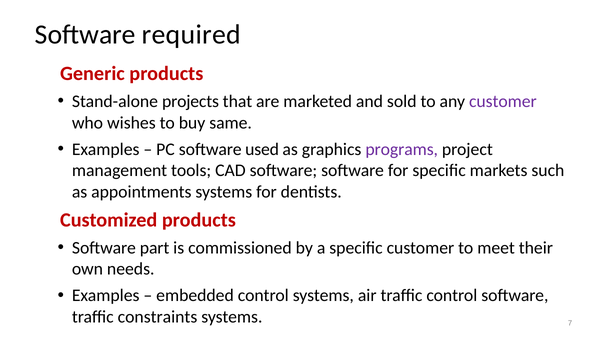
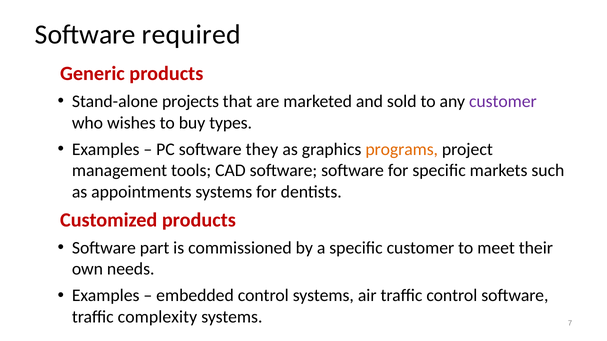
same: same -> types (231, 123)
used: used -> they (262, 150)
programs colour: purple -> orange (402, 150)
constraints: constraints -> complexity (157, 317)
